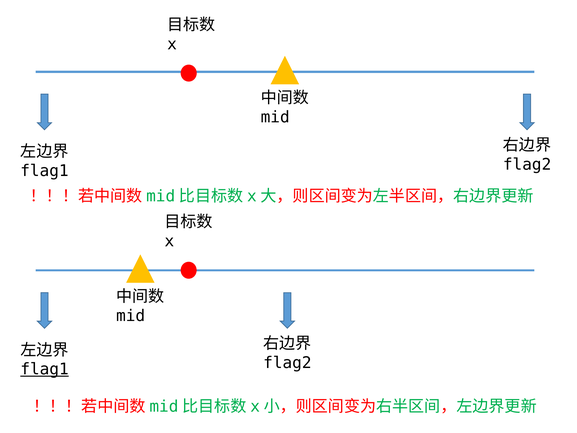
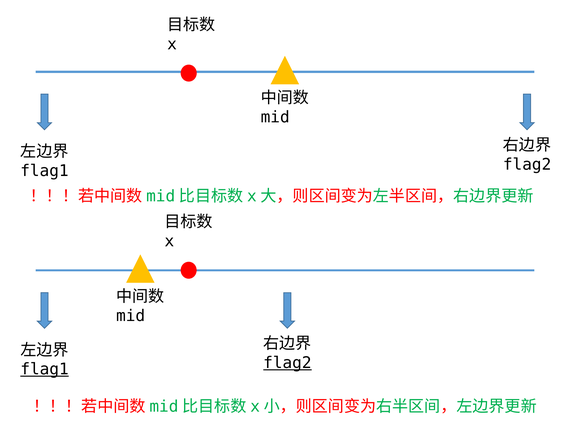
flag2 underline: none -> present (287, 363)
